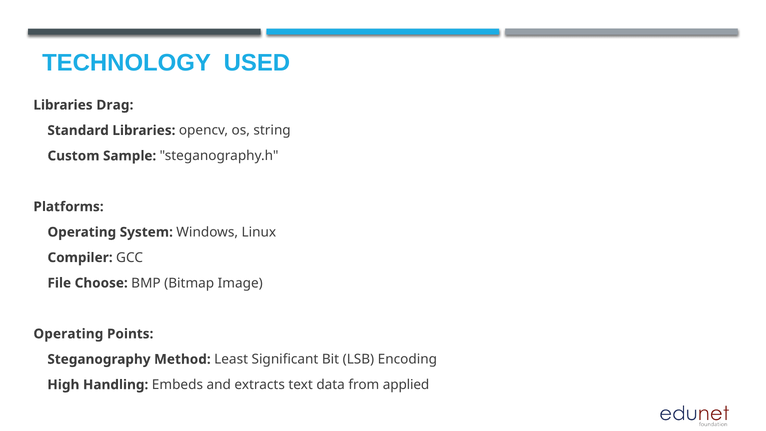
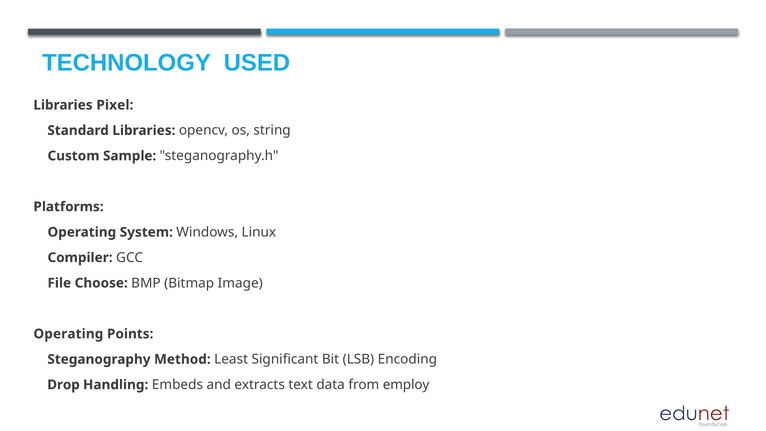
Drag: Drag -> Pixel (115, 105)
High: High -> Drop (63, 385)
applied: applied -> employ (406, 385)
